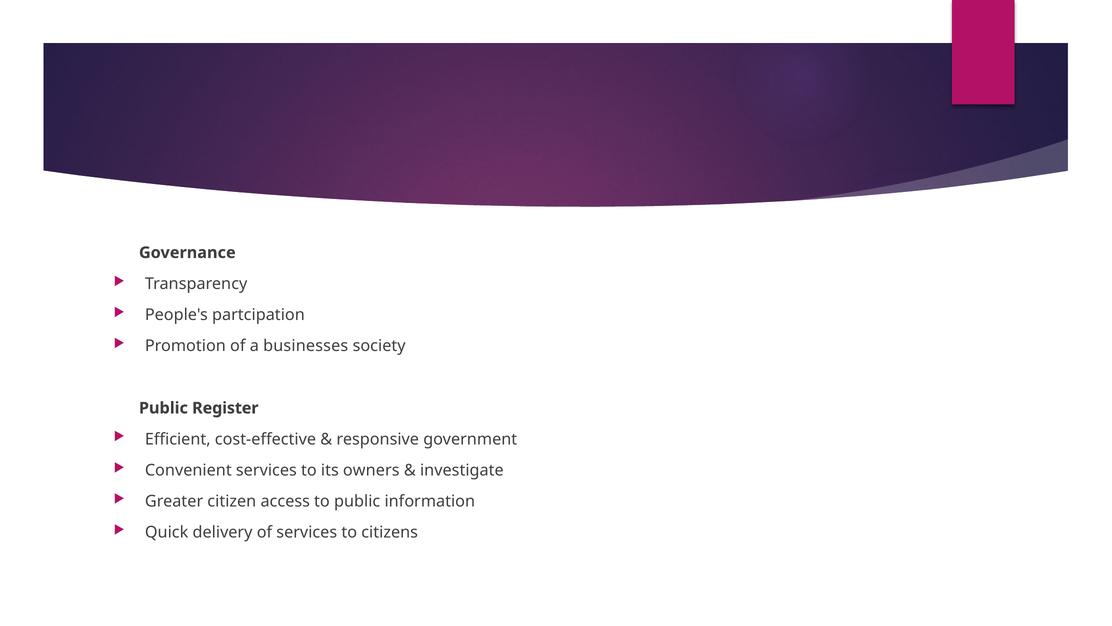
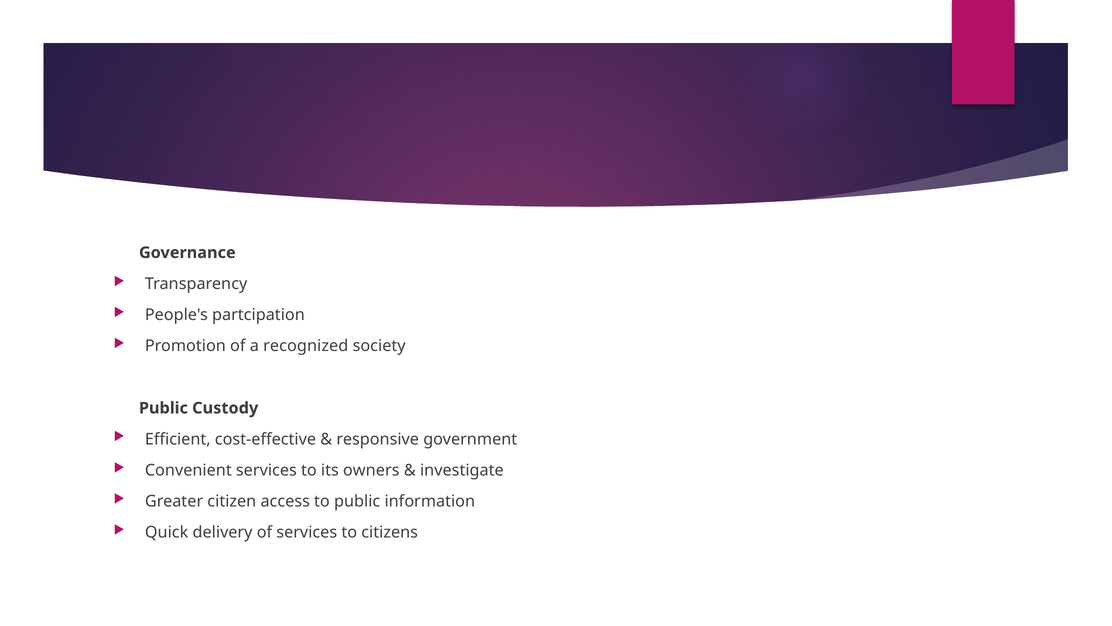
businesses: businesses -> recognized (306, 346)
Register: Register -> Custody (225, 408)
